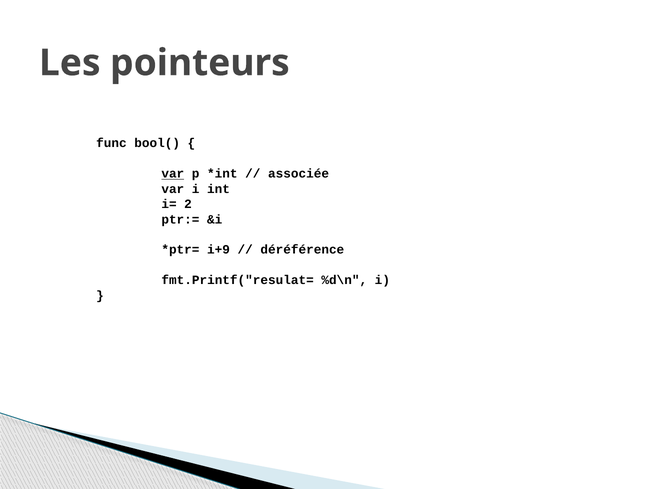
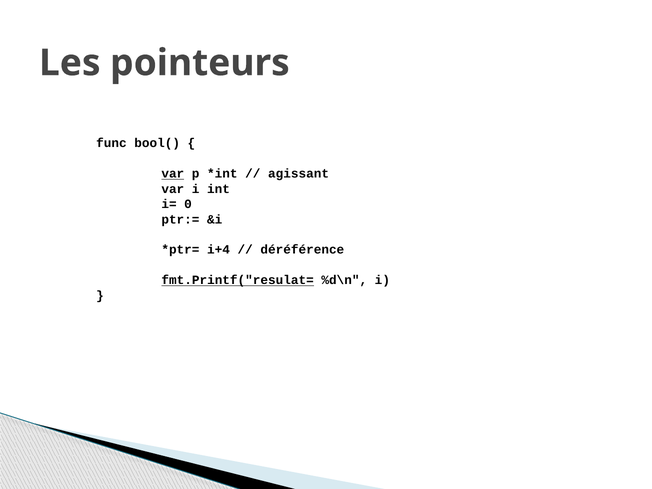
associée: associée -> agissant (299, 174)
2: 2 -> 0 (188, 204)
i+9: i+9 -> i+4 (219, 250)
fmt.Printf("resulat= underline: none -> present (238, 280)
